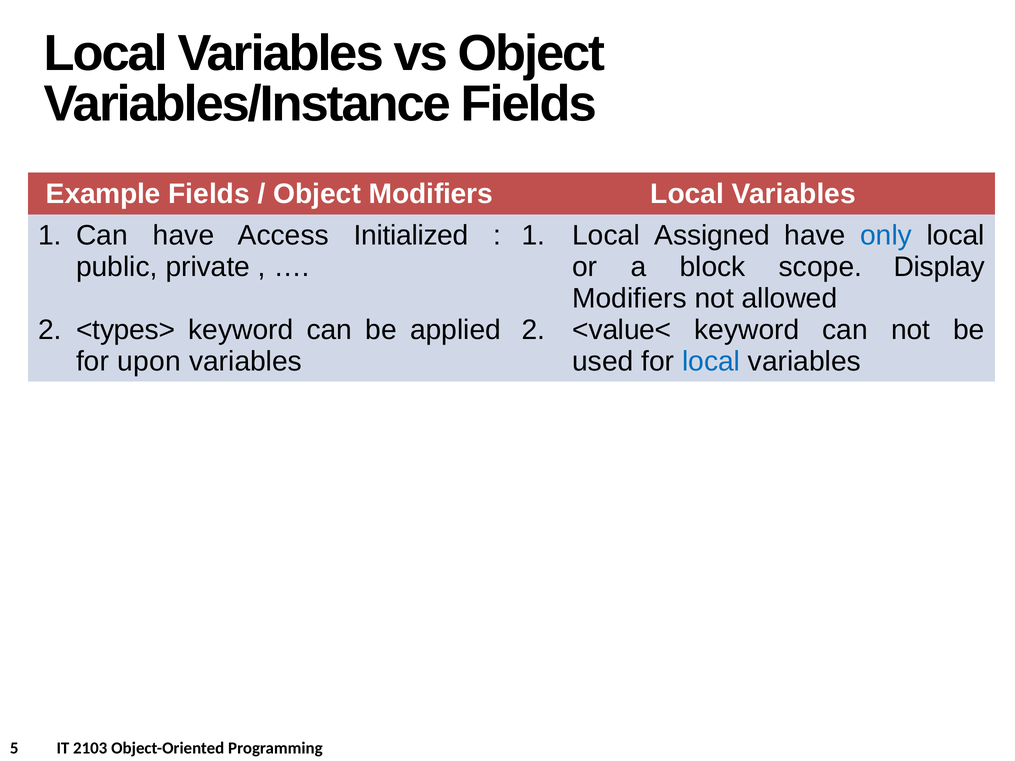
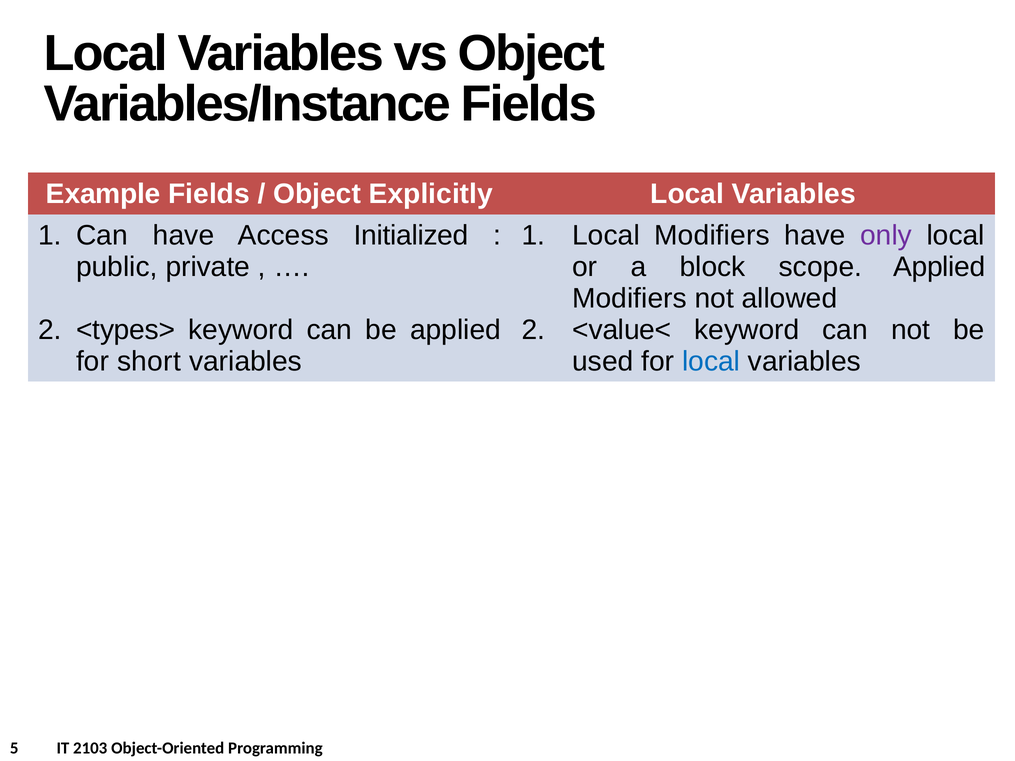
Object Modifiers: Modifiers -> Explicitly (431, 194)
Local Assigned: Assigned -> Modifiers (712, 236)
only colour: blue -> purple (886, 236)
scope Display: Display -> Applied (939, 267)
upon: upon -> short (149, 362)
